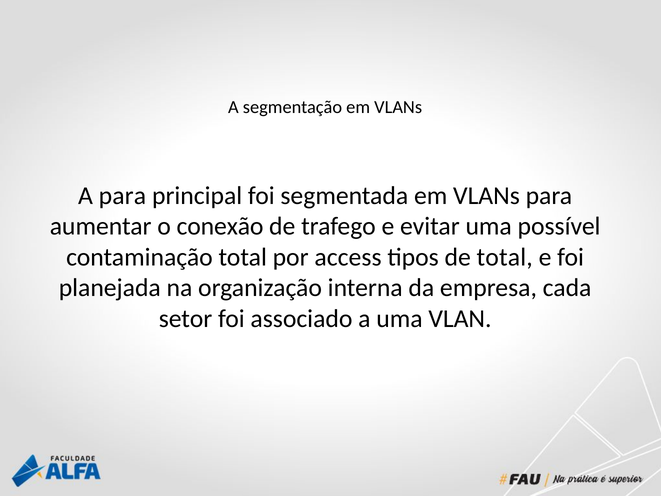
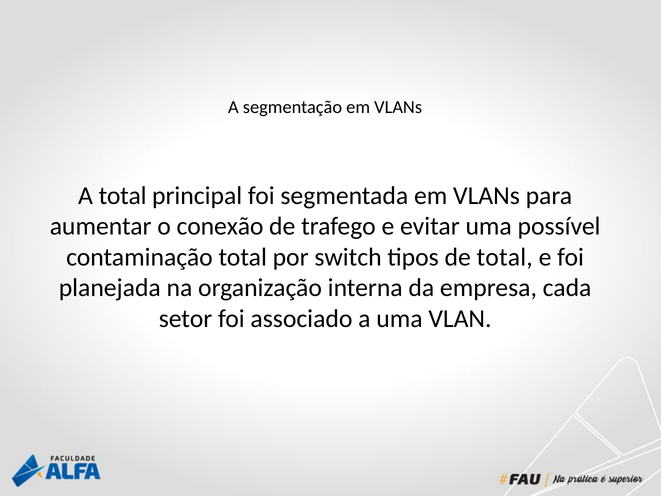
A para: para -> total (123, 195)
access: access -> switch (348, 257)
